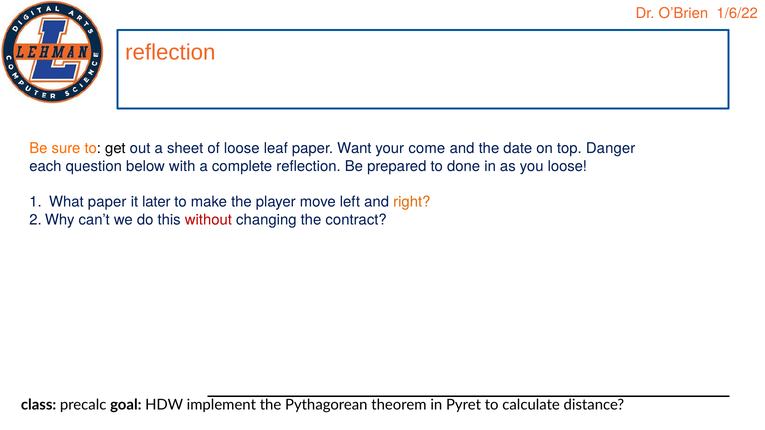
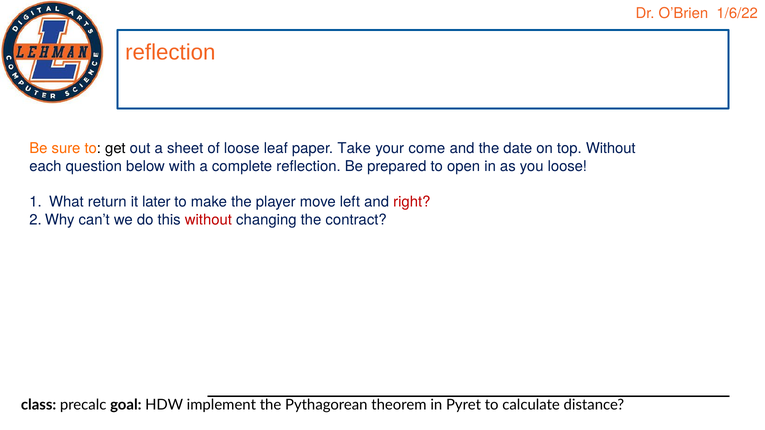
Want: Want -> Take (354, 149)
top Danger: Danger -> Without (611, 149)
done: done -> open (464, 166)
What paper: paper -> return (107, 202)
right colour: orange -> red (412, 202)
